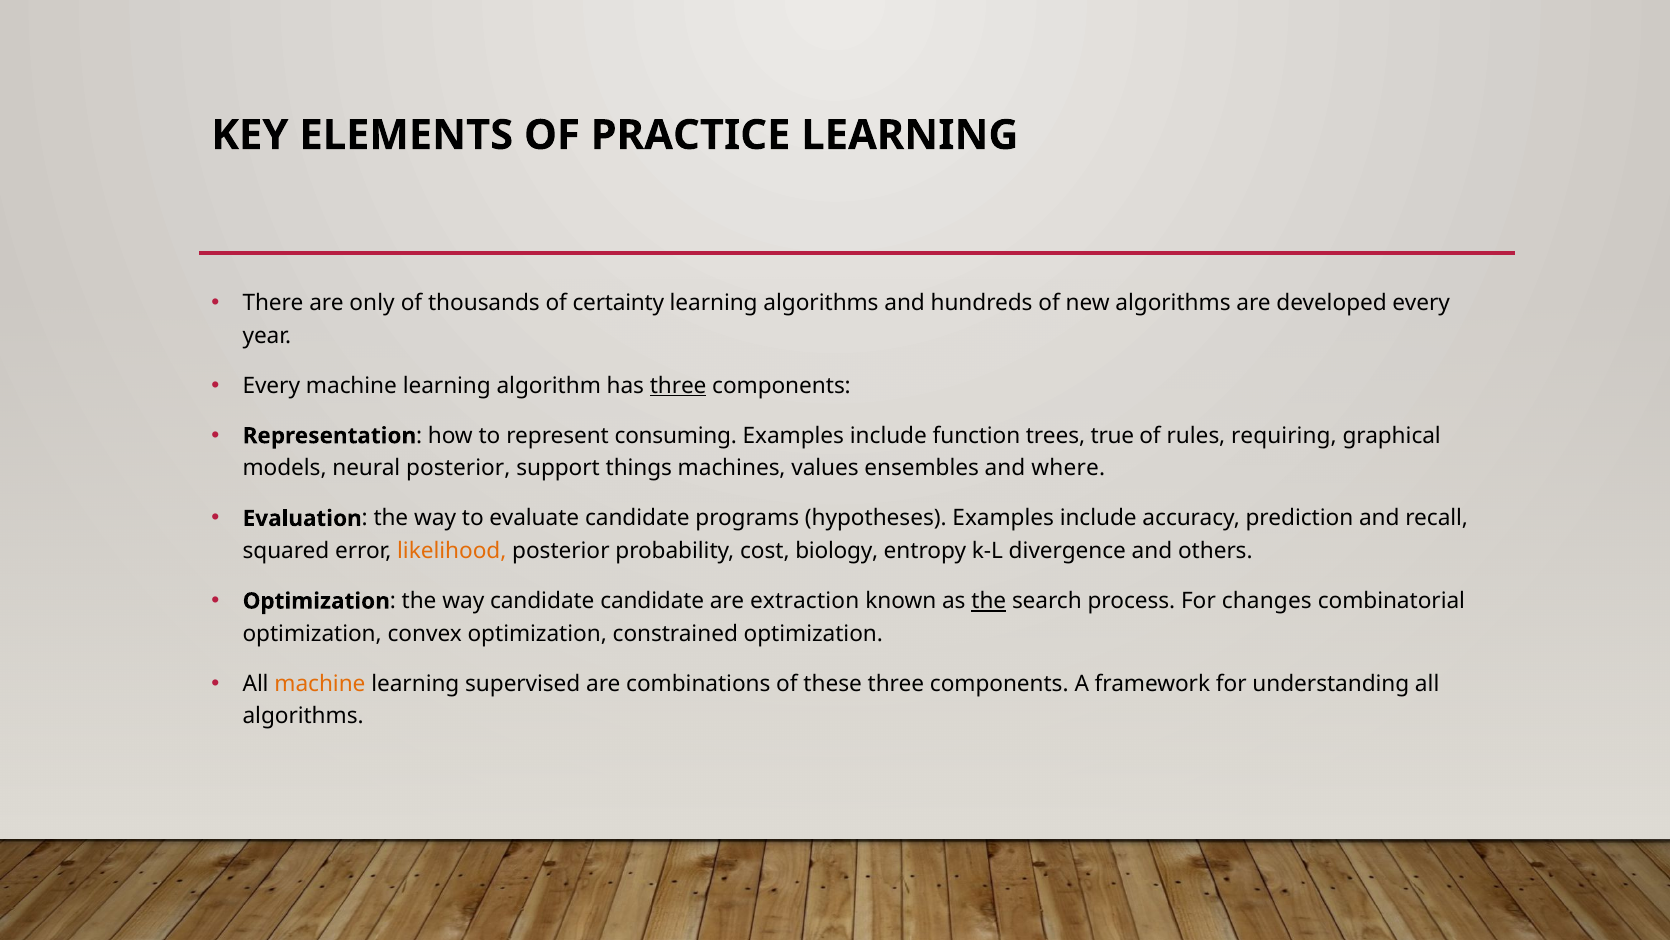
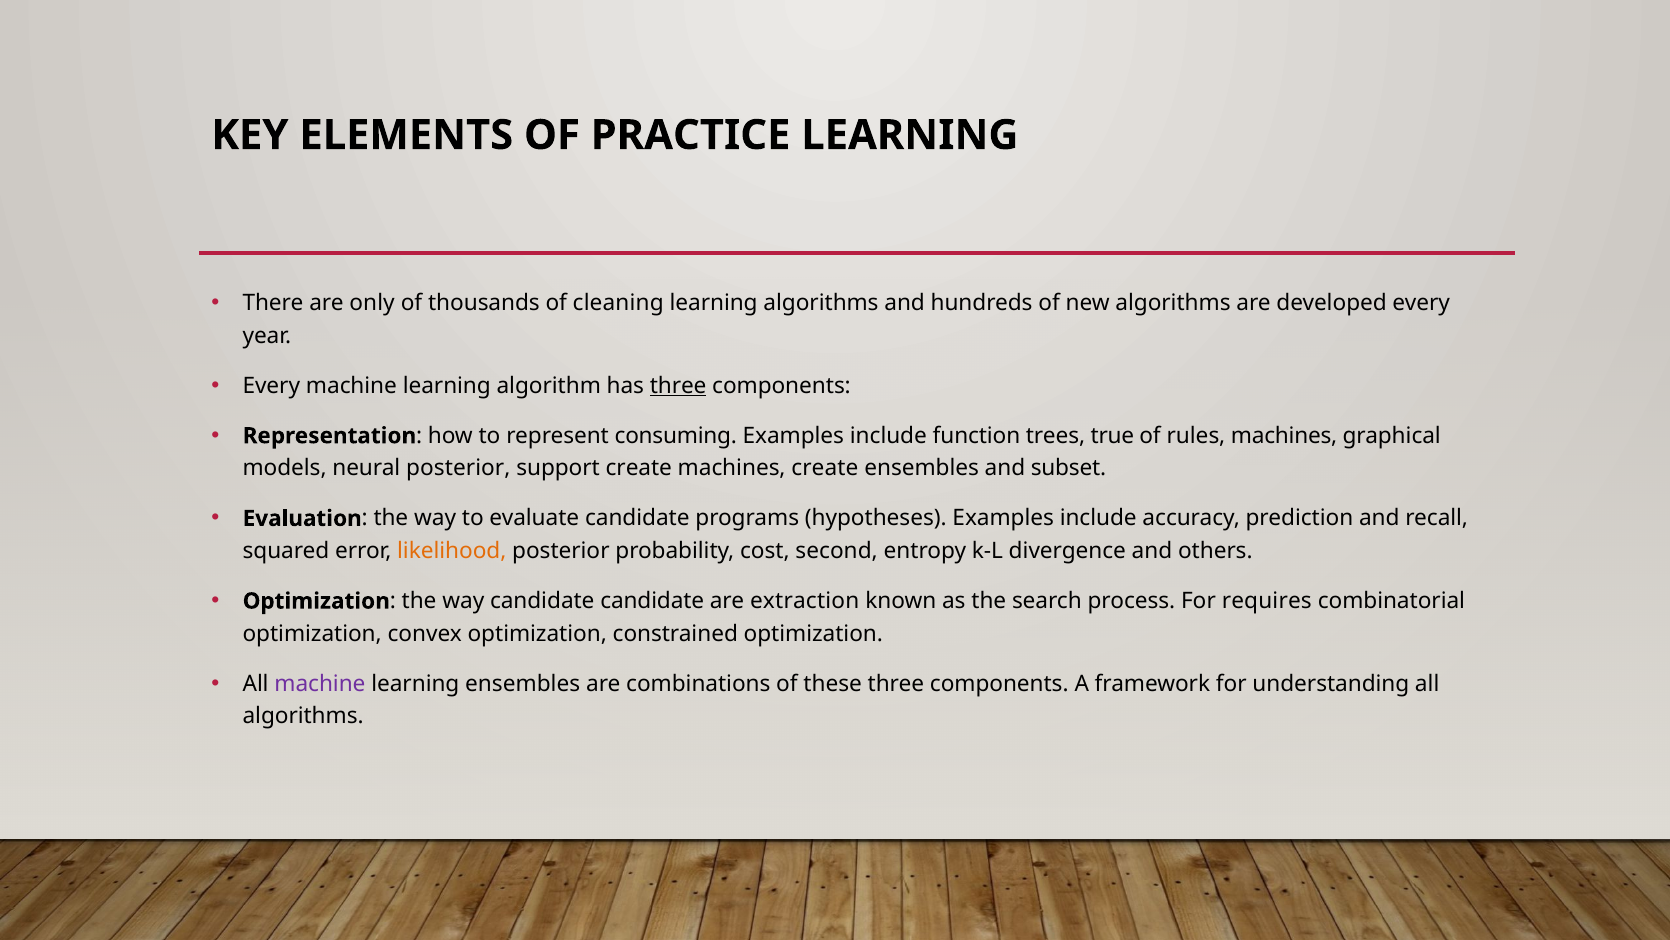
certainty: certainty -> cleaning (618, 303)
rules requiring: requiring -> machines (1284, 436)
support things: things -> create (639, 468)
machines values: values -> create (825, 468)
where: where -> subset (1068, 468)
biology: biology -> second (837, 551)
the underline: present -> none (989, 601)
changes: changes -> requires (1267, 601)
machine colour: orange -> purple (320, 683)
learning supervised: supervised -> ensembles (523, 683)
